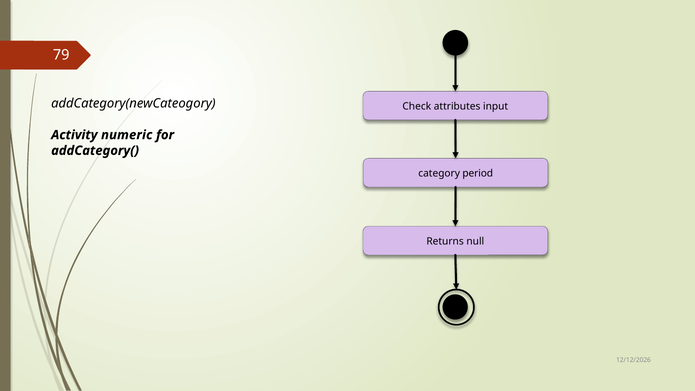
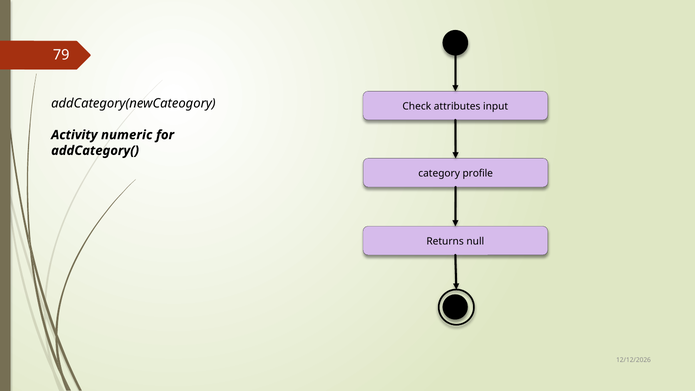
period: period -> profile (478, 173)
